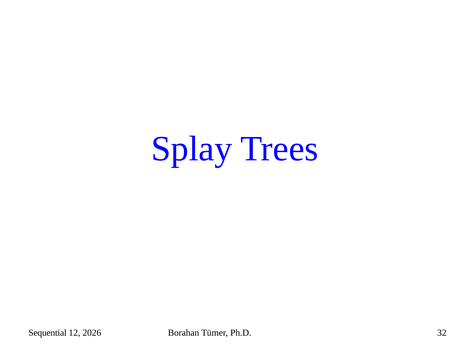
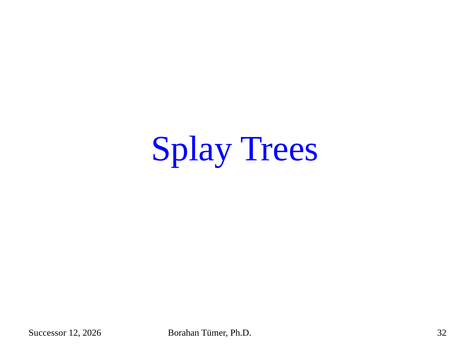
Sequential: Sequential -> Successor (47, 333)
